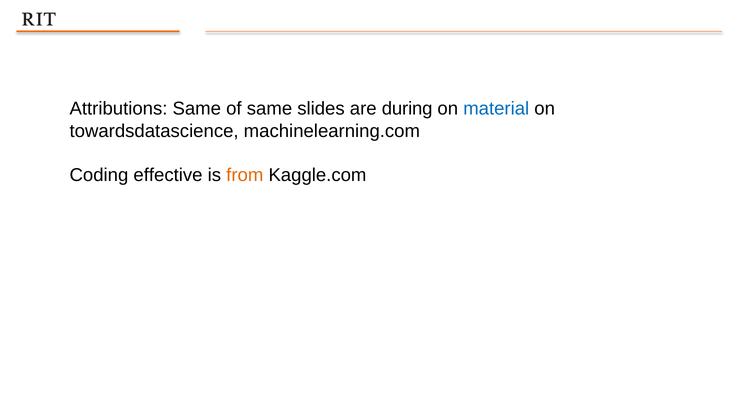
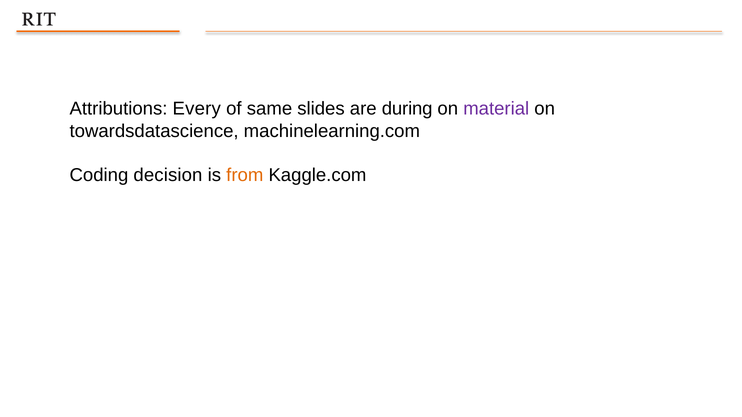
Attributions Same: Same -> Every (197, 109)
material colour: blue -> purple (496, 109)
effective: effective -> decision (168, 176)
